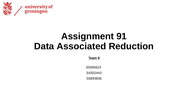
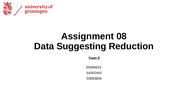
91: 91 -> 08 (122, 36)
Associated: Associated -> Suggesting (81, 46)
